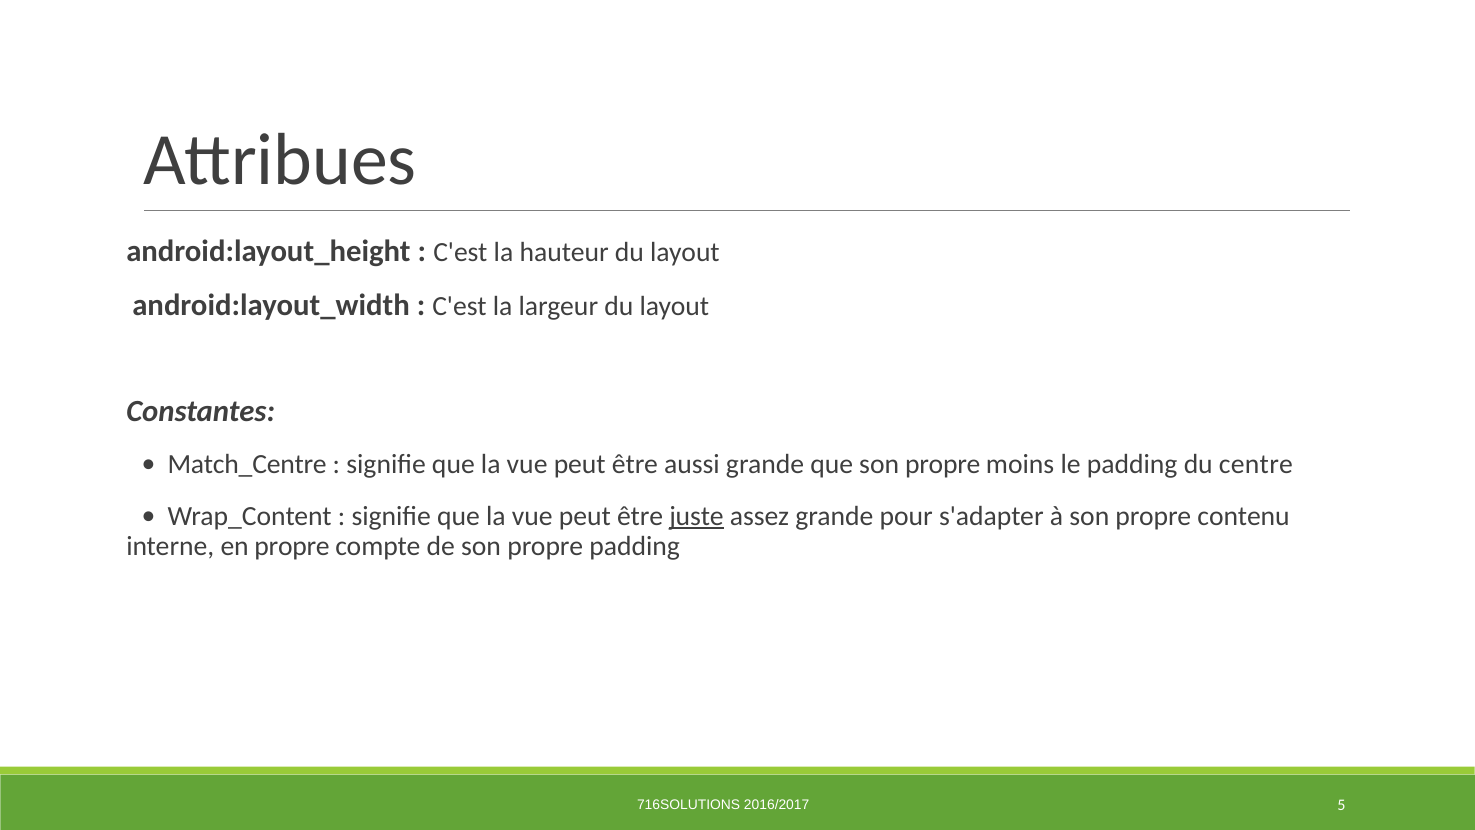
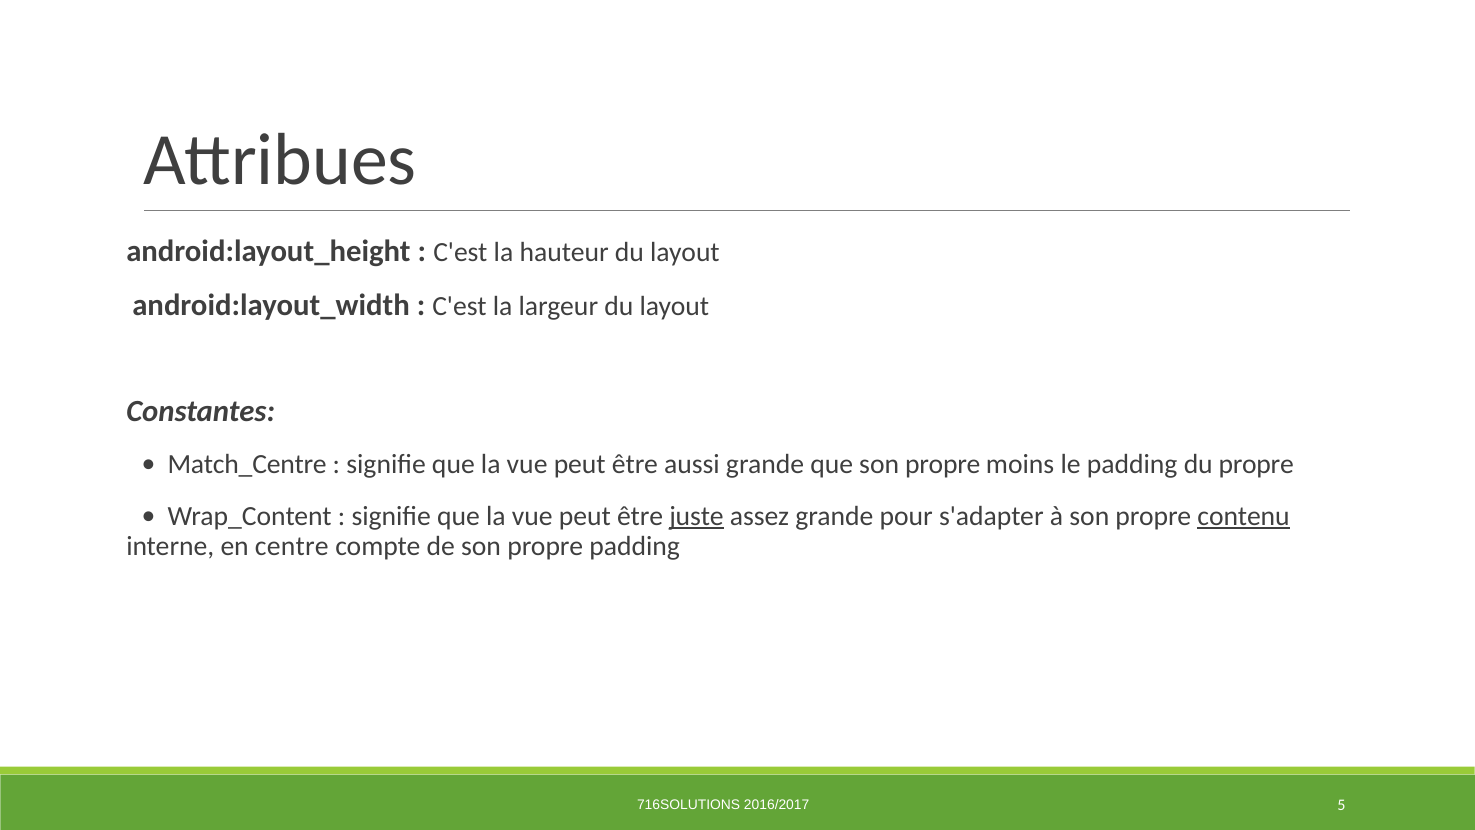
du centre: centre -> propre (1256, 465)
contenu underline: none -> present (1244, 516)
en propre: propre -> centre (292, 546)
